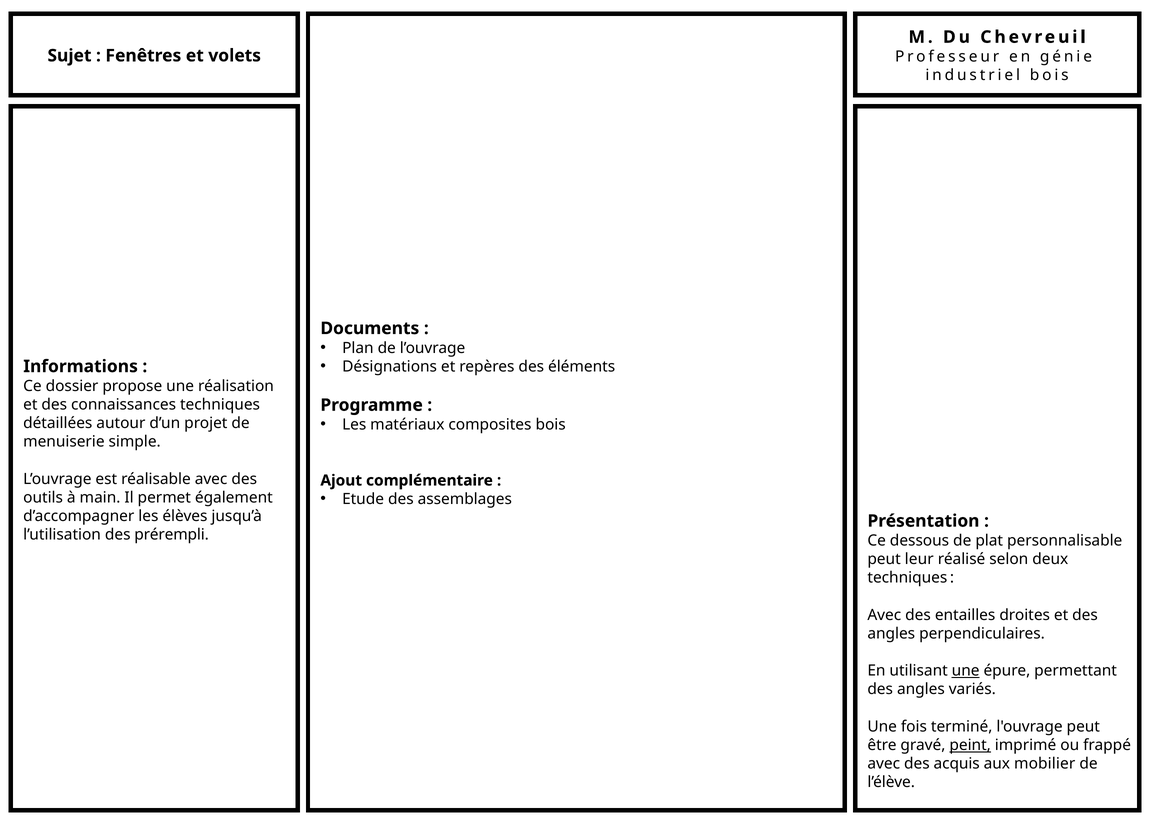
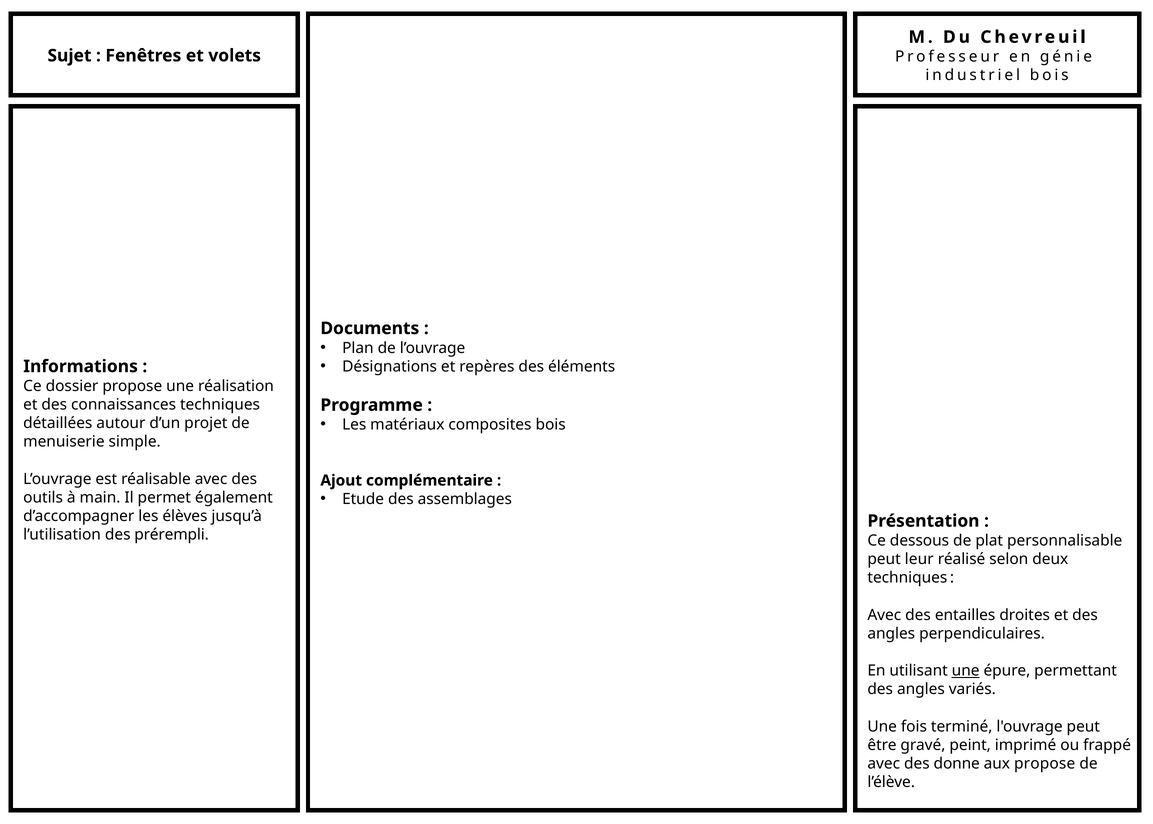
peint underline: present -> none (970, 745)
acquis: acquis -> donne (957, 763)
aux mobilier: mobilier -> propose (1045, 763)
